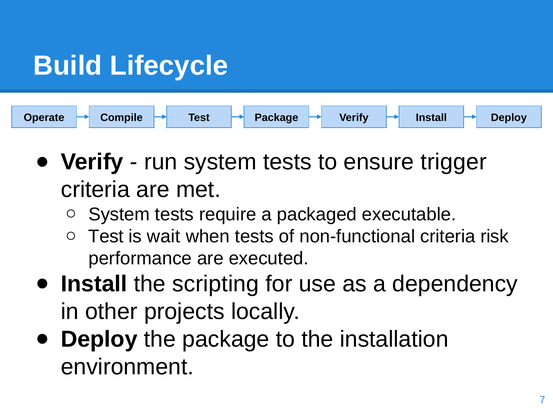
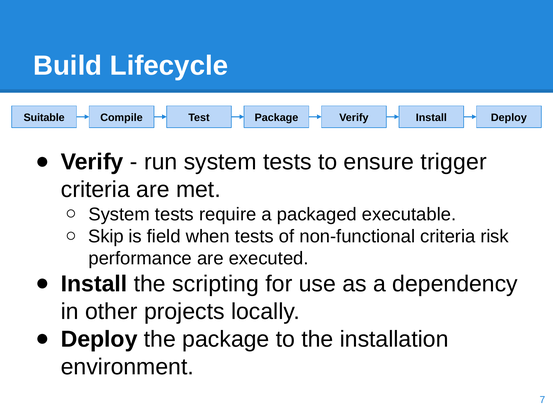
Operate: Operate -> Suitable (44, 117)
Test: Test -> Skip (106, 236)
wait: wait -> field (164, 236)
